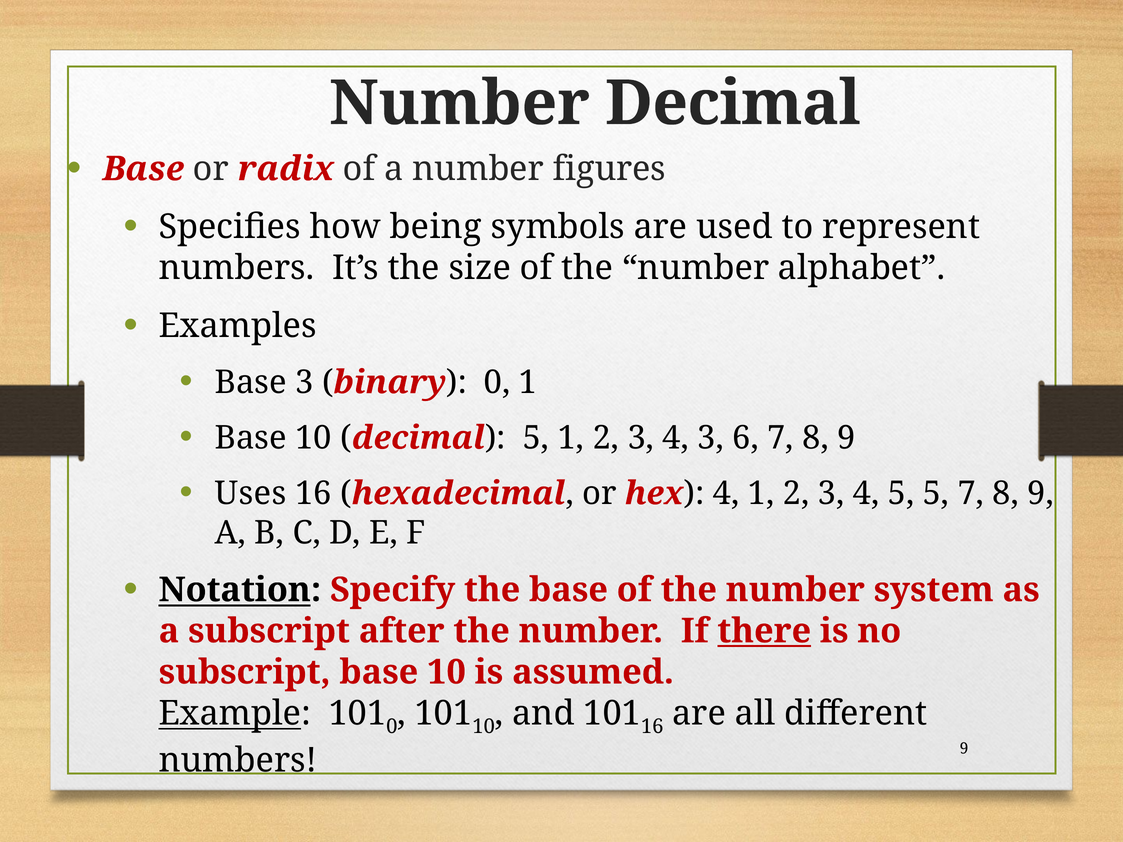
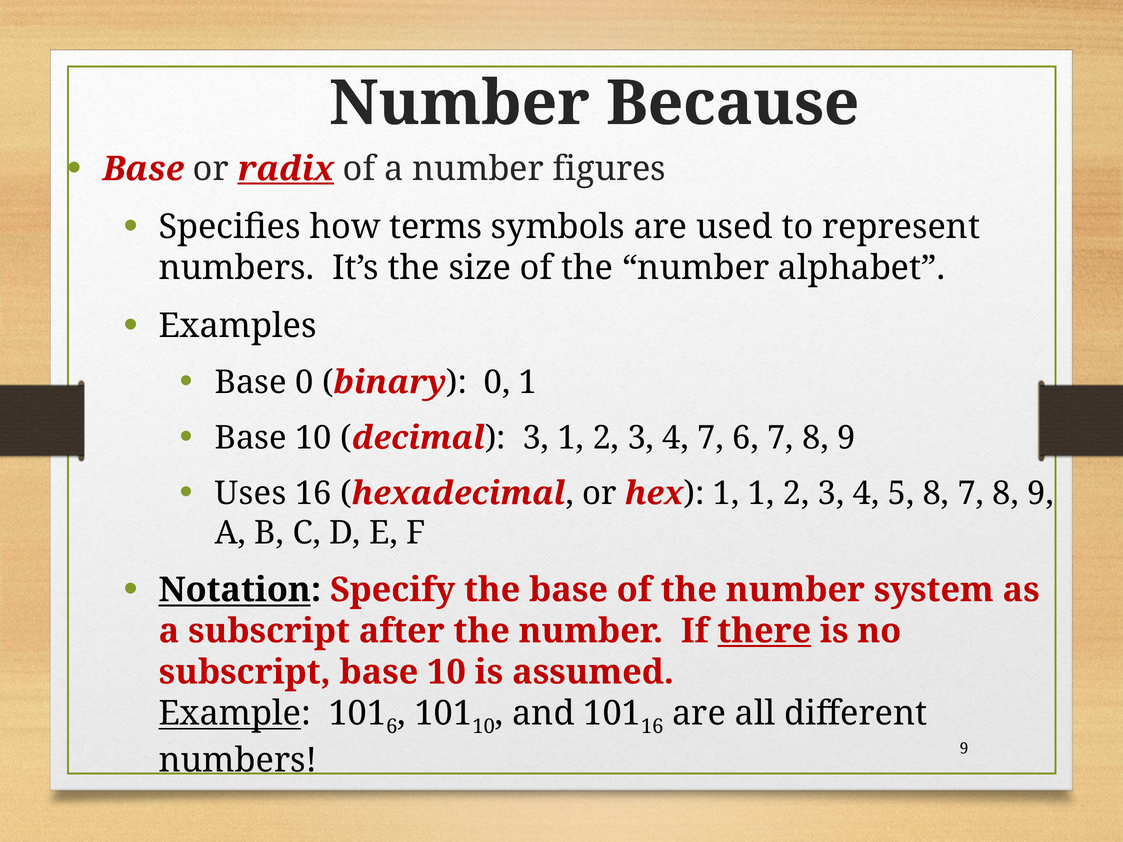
Number Decimal: Decimal -> Because (733, 104)
radix underline: none -> present (286, 169)
being: being -> terms (436, 227)
Base 3: 3 -> 0 (305, 383)
decimal 5: 5 -> 3 (536, 438)
4 3: 3 -> 7 (711, 438)
hex 4: 4 -> 1 (726, 494)
5 5: 5 -> 8 (936, 494)
0: 0 -> 6 (392, 727)
